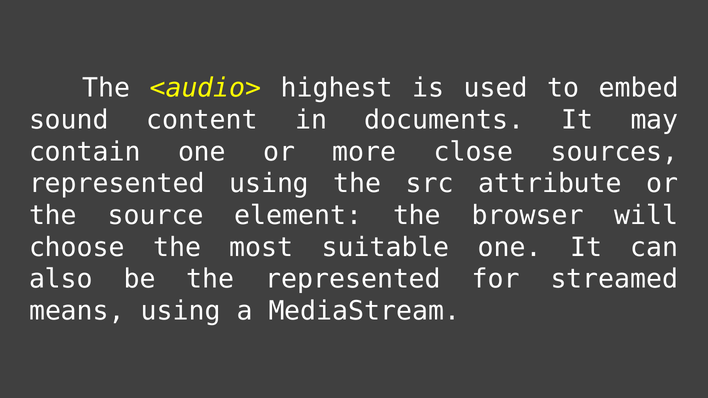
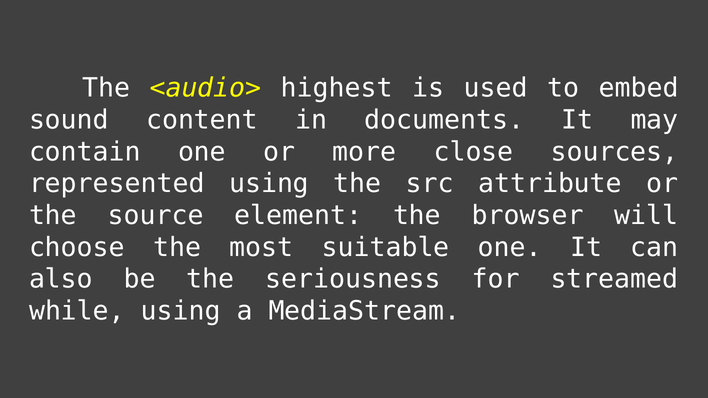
the represented: represented -> seriousness (353, 279)
means: means -> while (77, 311)
